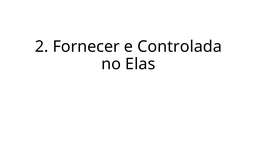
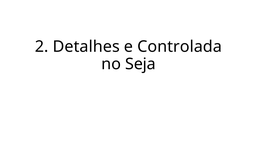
Fornecer: Fornecer -> Detalhes (86, 47)
Elas: Elas -> Seja (140, 64)
